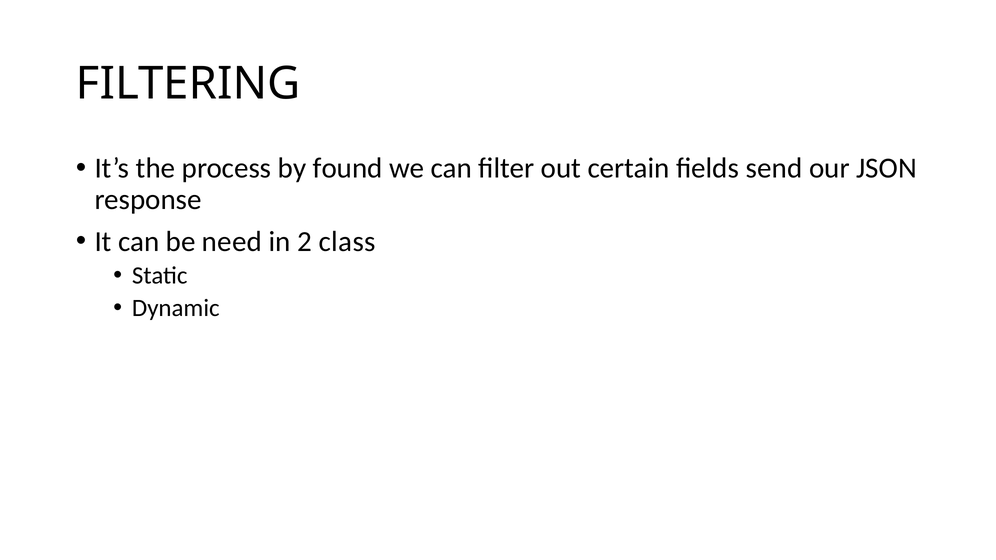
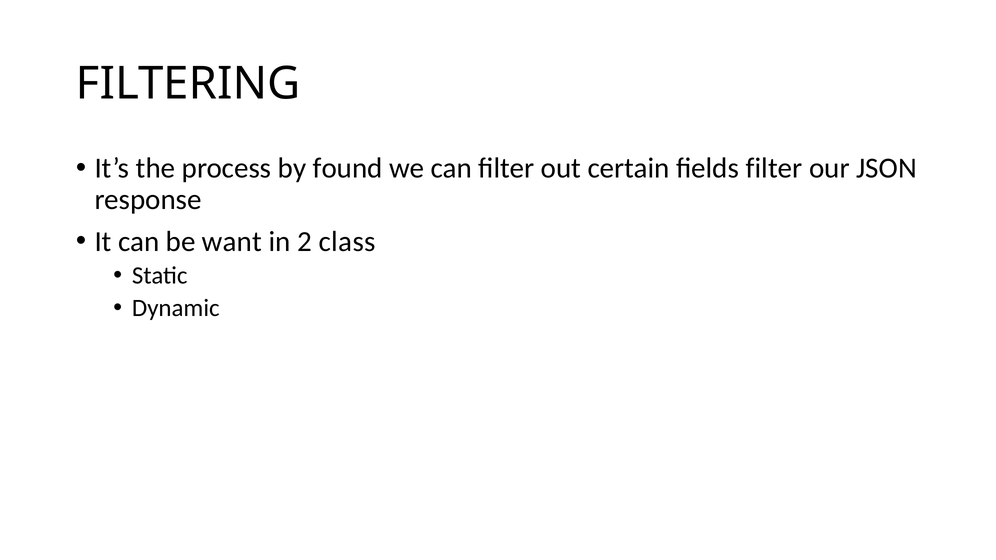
fields send: send -> filter (774, 168)
need: need -> want (232, 242)
